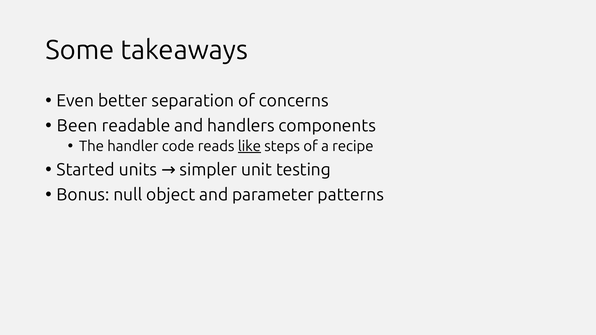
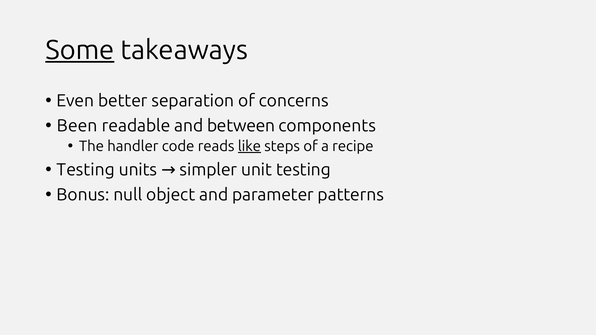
Some underline: none -> present (80, 50)
handlers: handlers -> between (241, 126)
Started: Started -> Testing (86, 170)
